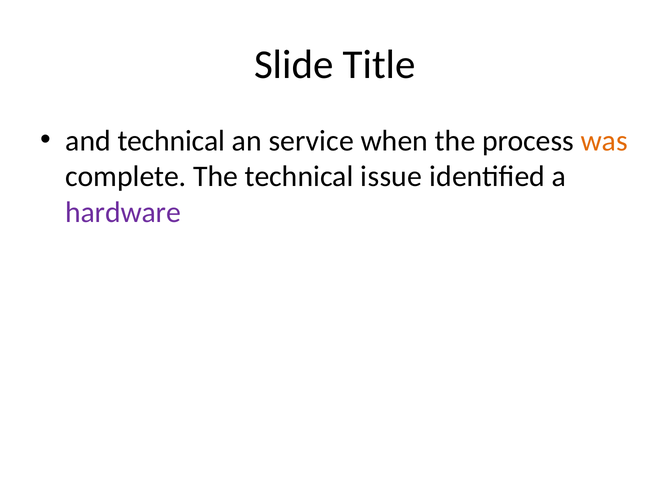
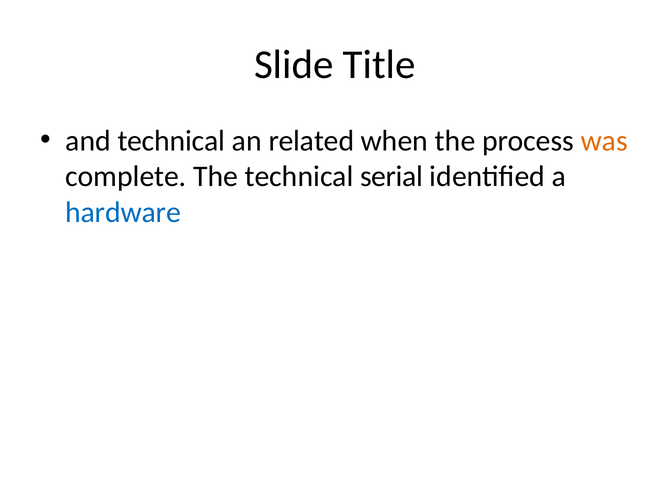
service: service -> related (311, 141)
issue: issue -> serial (392, 176)
hardware colour: purple -> blue (123, 212)
